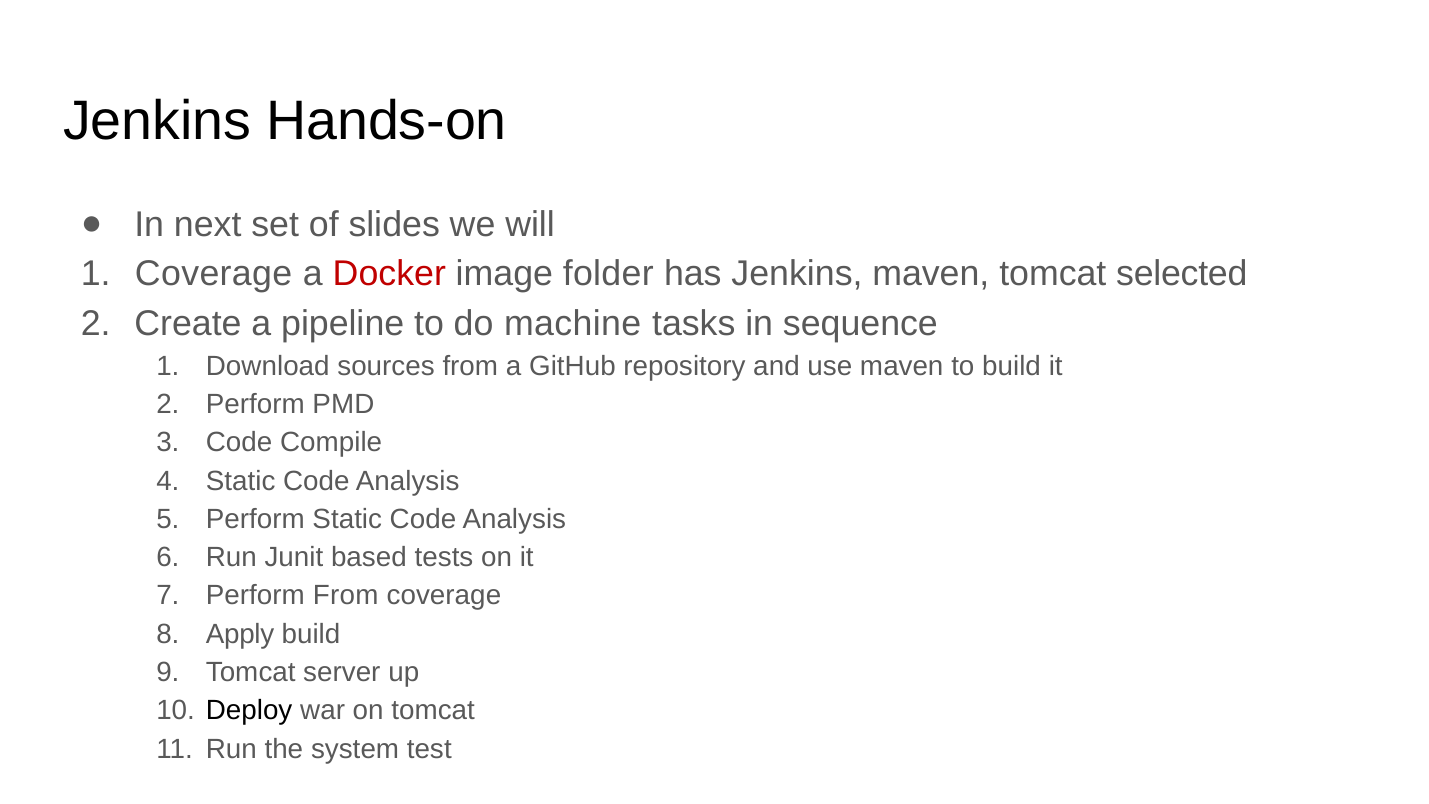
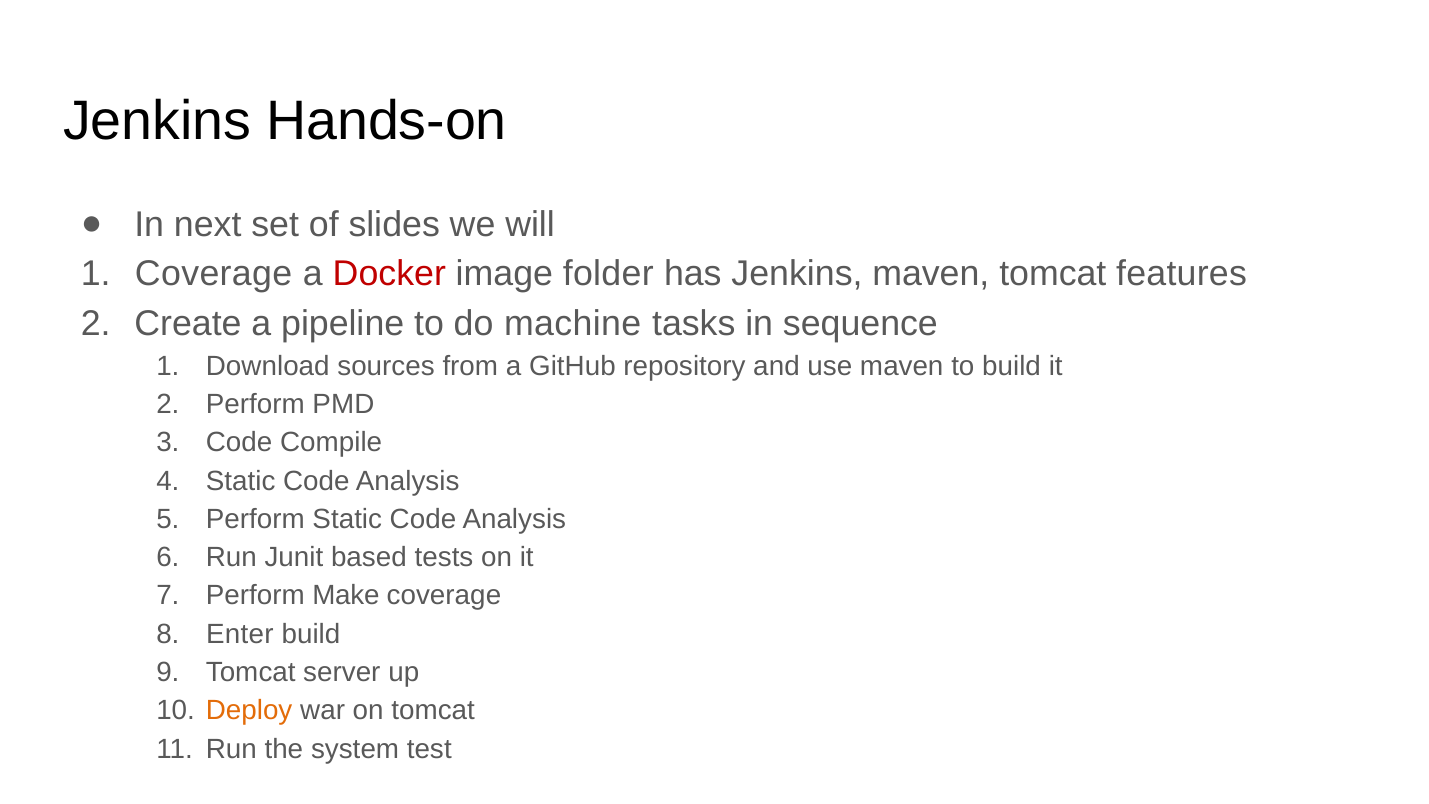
selected: selected -> features (1182, 274)
Perform From: From -> Make (346, 596)
Apply: Apply -> Enter (240, 634)
Deploy colour: black -> orange (249, 711)
